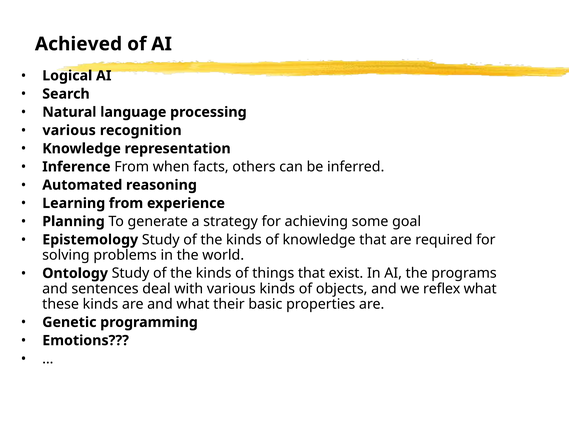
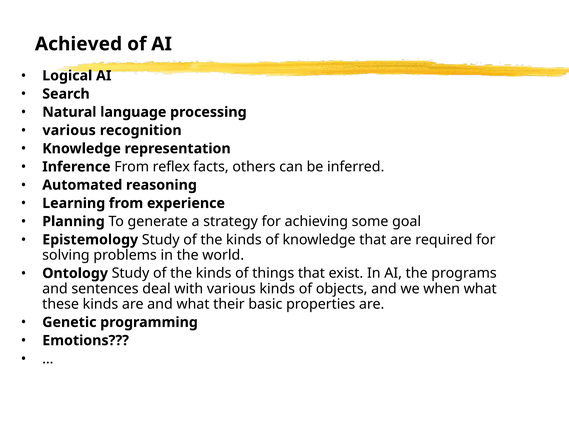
when: when -> reflex (171, 167)
reflex: reflex -> when (442, 288)
